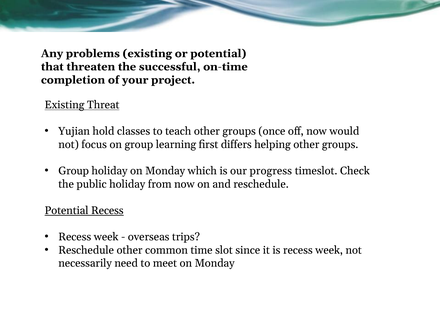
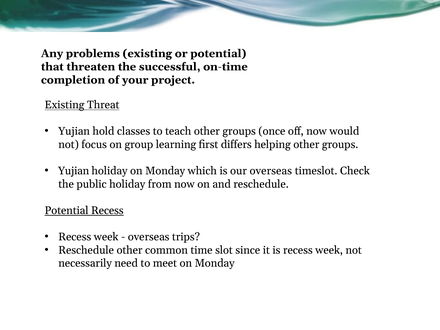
Group: Group -> Yujian (74, 171)
our progress: progress -> overseas (271, 171)
